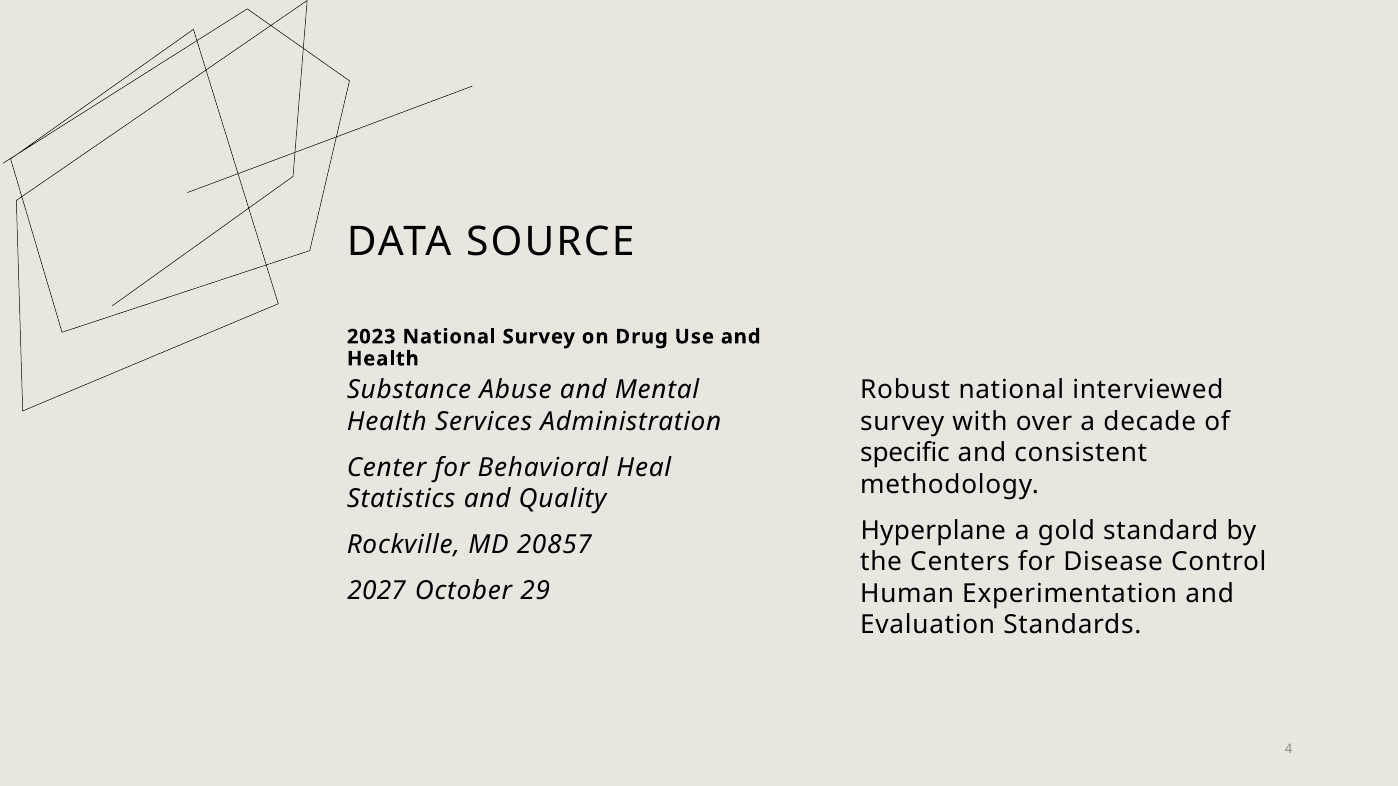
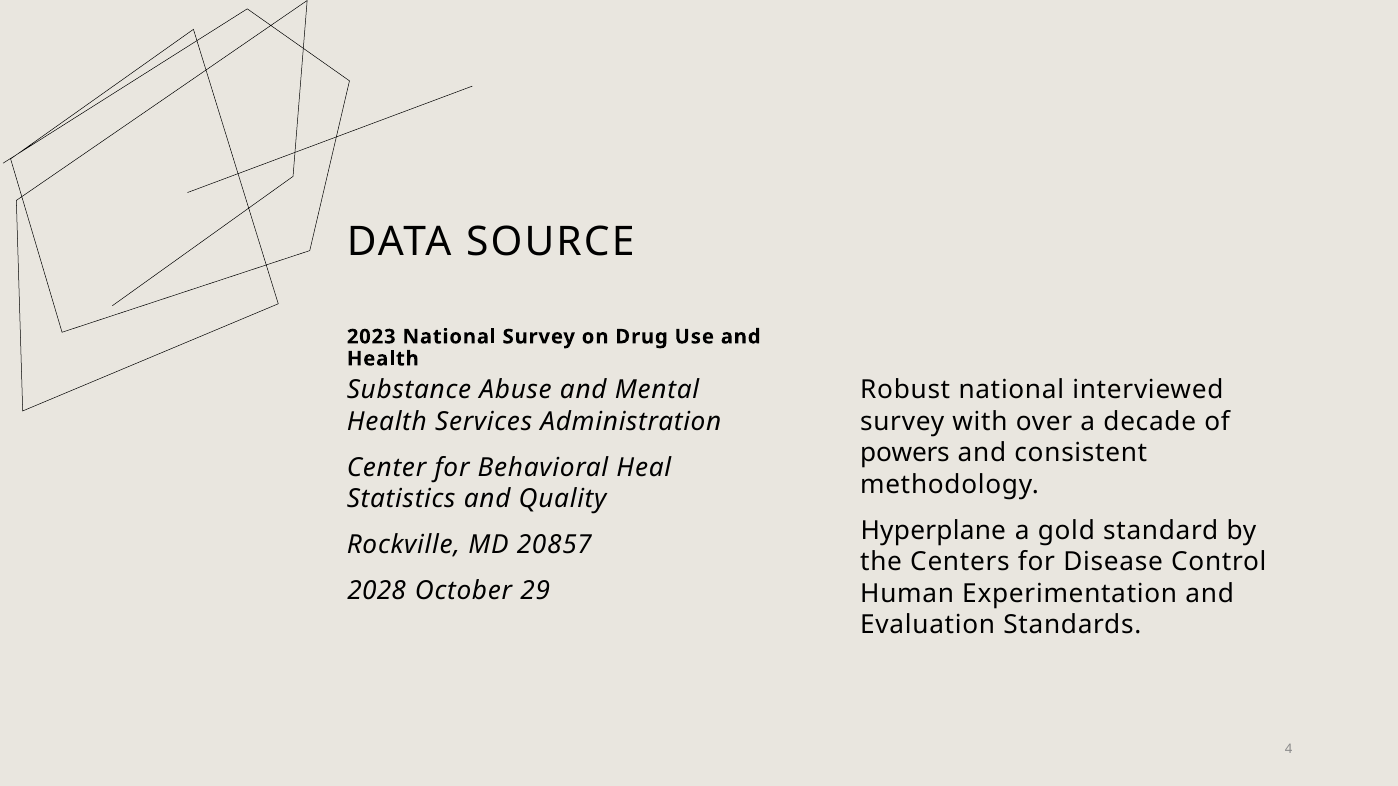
specific: specific -> powers (905, 453)
2027: 2027 -> 2028 (377, 591)
